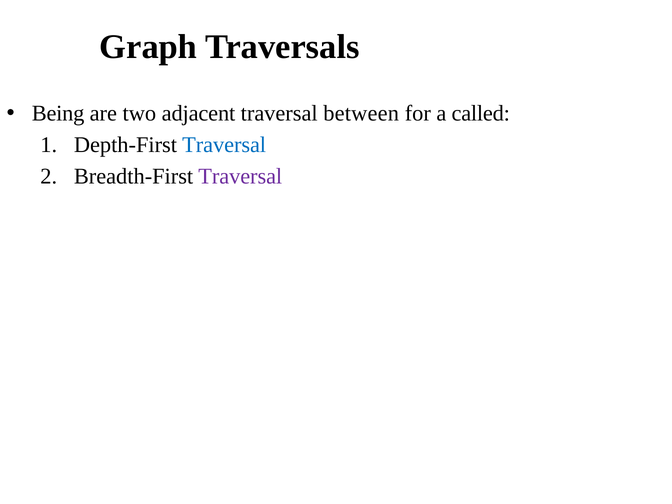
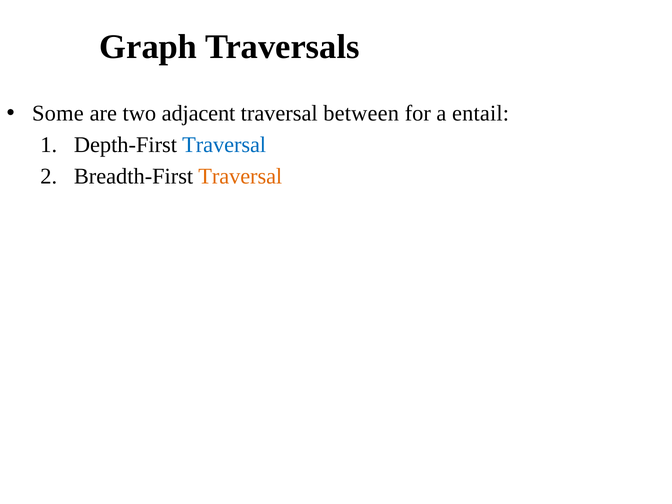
Being: Being -> Some (58, 114)
called: called -> entail (481, 114)
Traversal colour: purple -> orange (240, 176)
